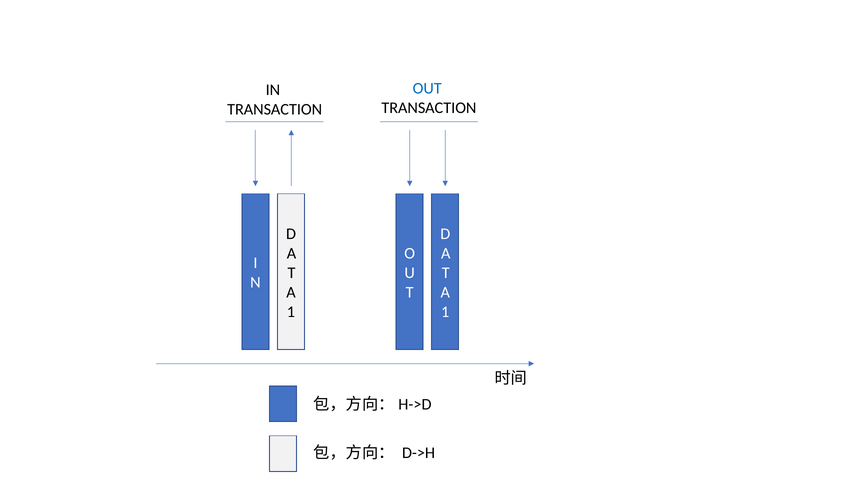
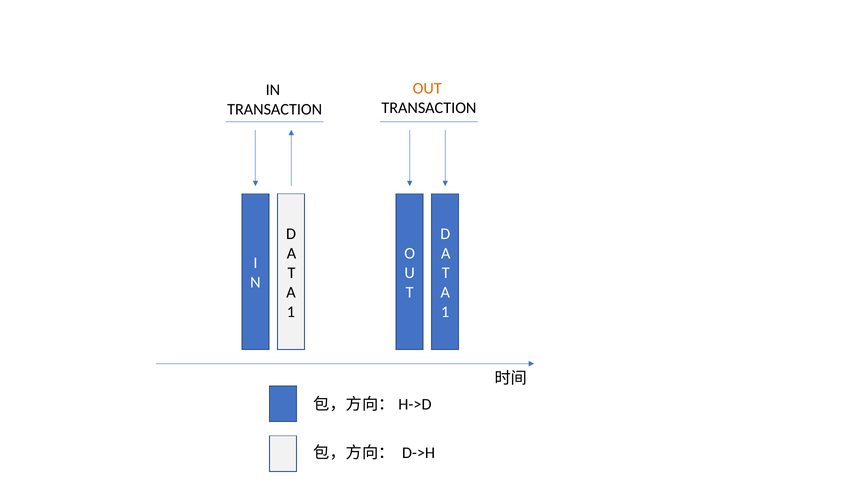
OUT colour: blue -> orange (427, 88)
